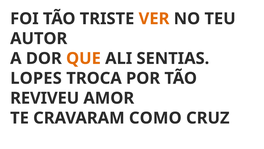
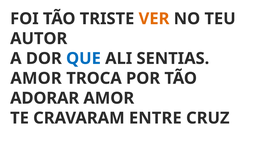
QUE colour: orange -> blue (83, 58)
LOPES: LOPES -> AMOR (36, 78)
REVIVEU: REVIVEU -> ADORAR (45, 98)
COMO: COMO -> ENTRE (155, 118)
